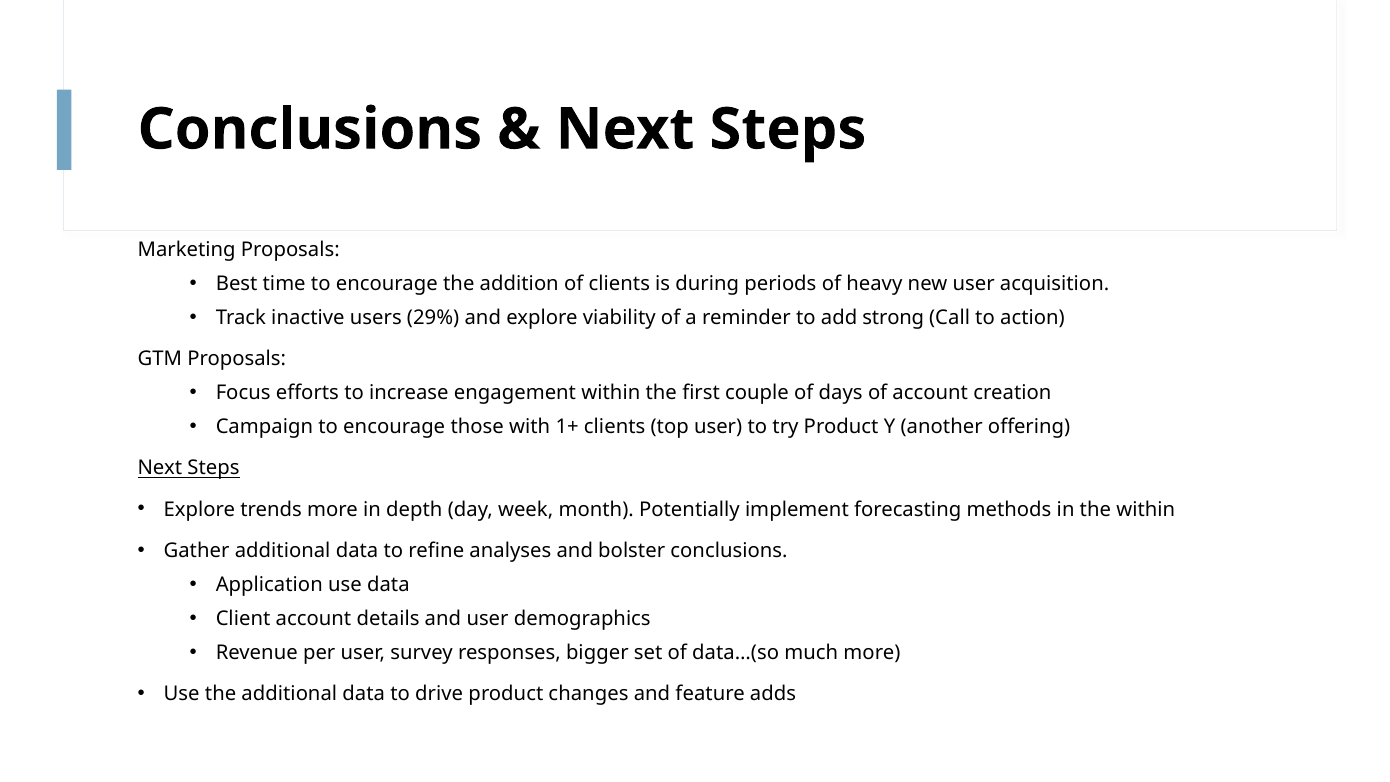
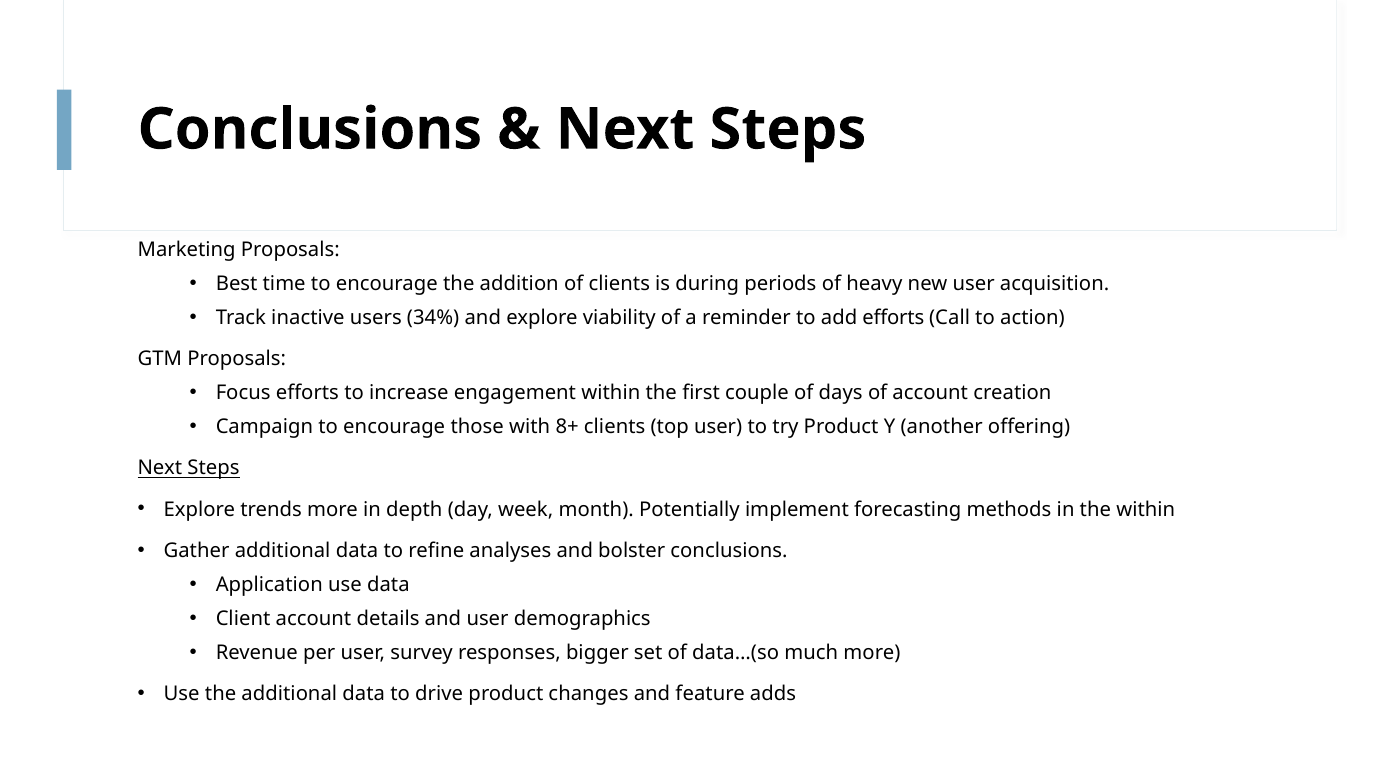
29%: 29% -> 34% (433, 318)
add strong: strong -> efforts (893, 318)
1+: 1+ -> 8+ (567, 427)
